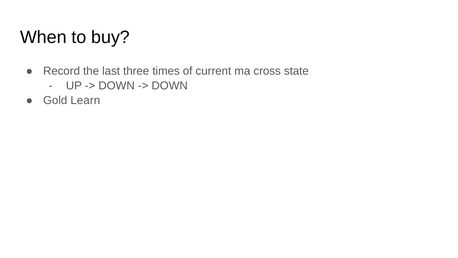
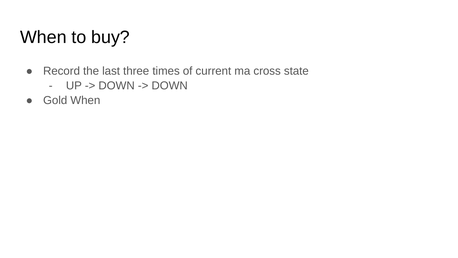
Gold Learn: Learn -> When (85, 100)
